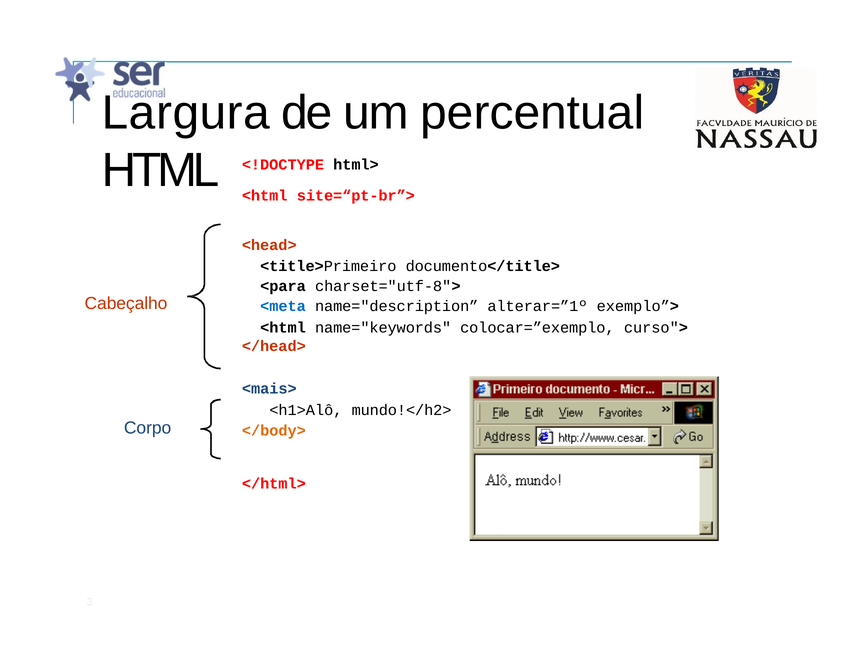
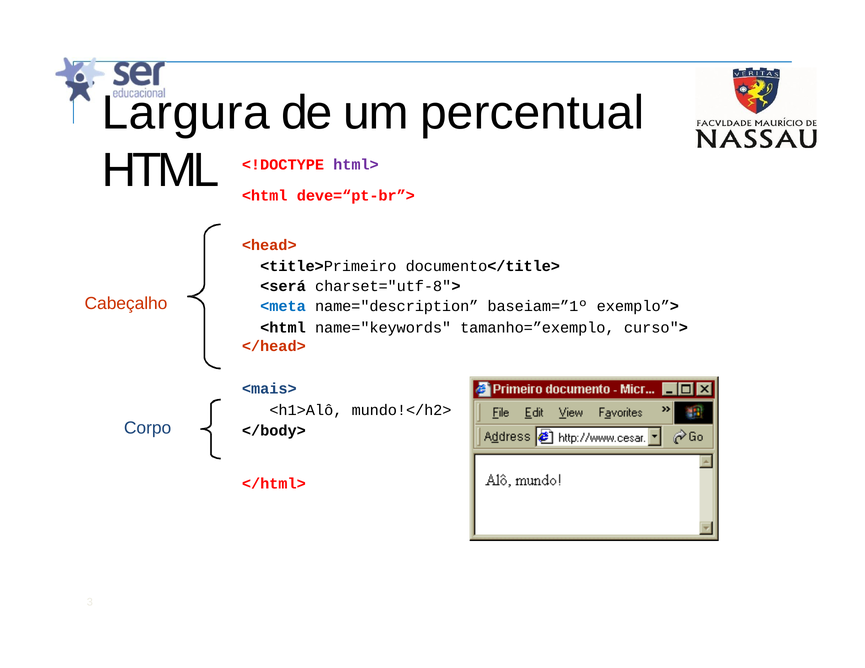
html> colour: black -> purple (356, 165)
site=“pt-br”>: site=“pt-br”> -> deve=“pt-br”> (356, 196)
<para: <para -> <será (283, 286)
alterar=”1º: alterar=”1º -> baseiam=”1º (537, 306)
colocar=”exemplo: colocar=”exemplo -> tamanho=”exemplo (537, 328)
</body> colour: orange -> black (274, 431)
